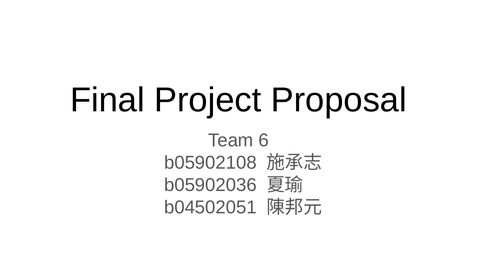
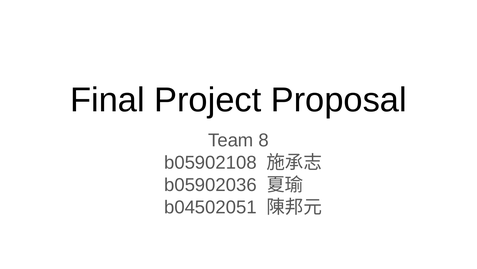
6: 6 -> 8 (264, 140)
